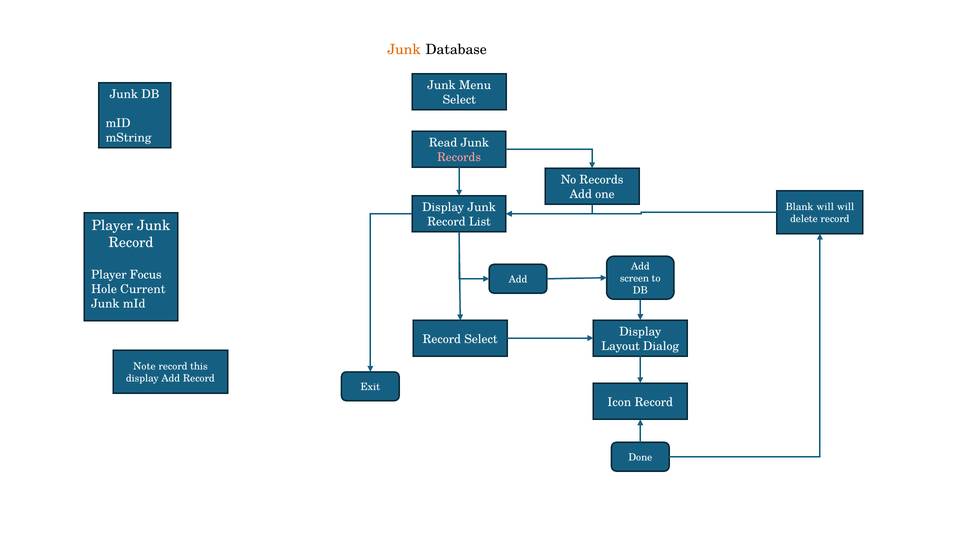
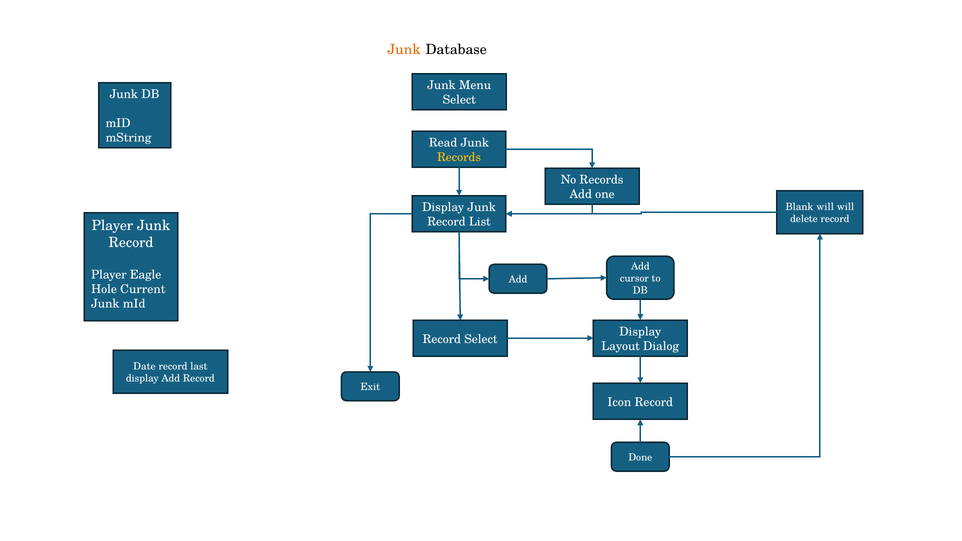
Records colour: pink -> yellow (459, 157)
Focus: Focus -> Eagle (146, 275)
screen: screen -> cursor (634, 278)
Note: Note -> Date (144, 367)
this: this -> last (199, 367)
